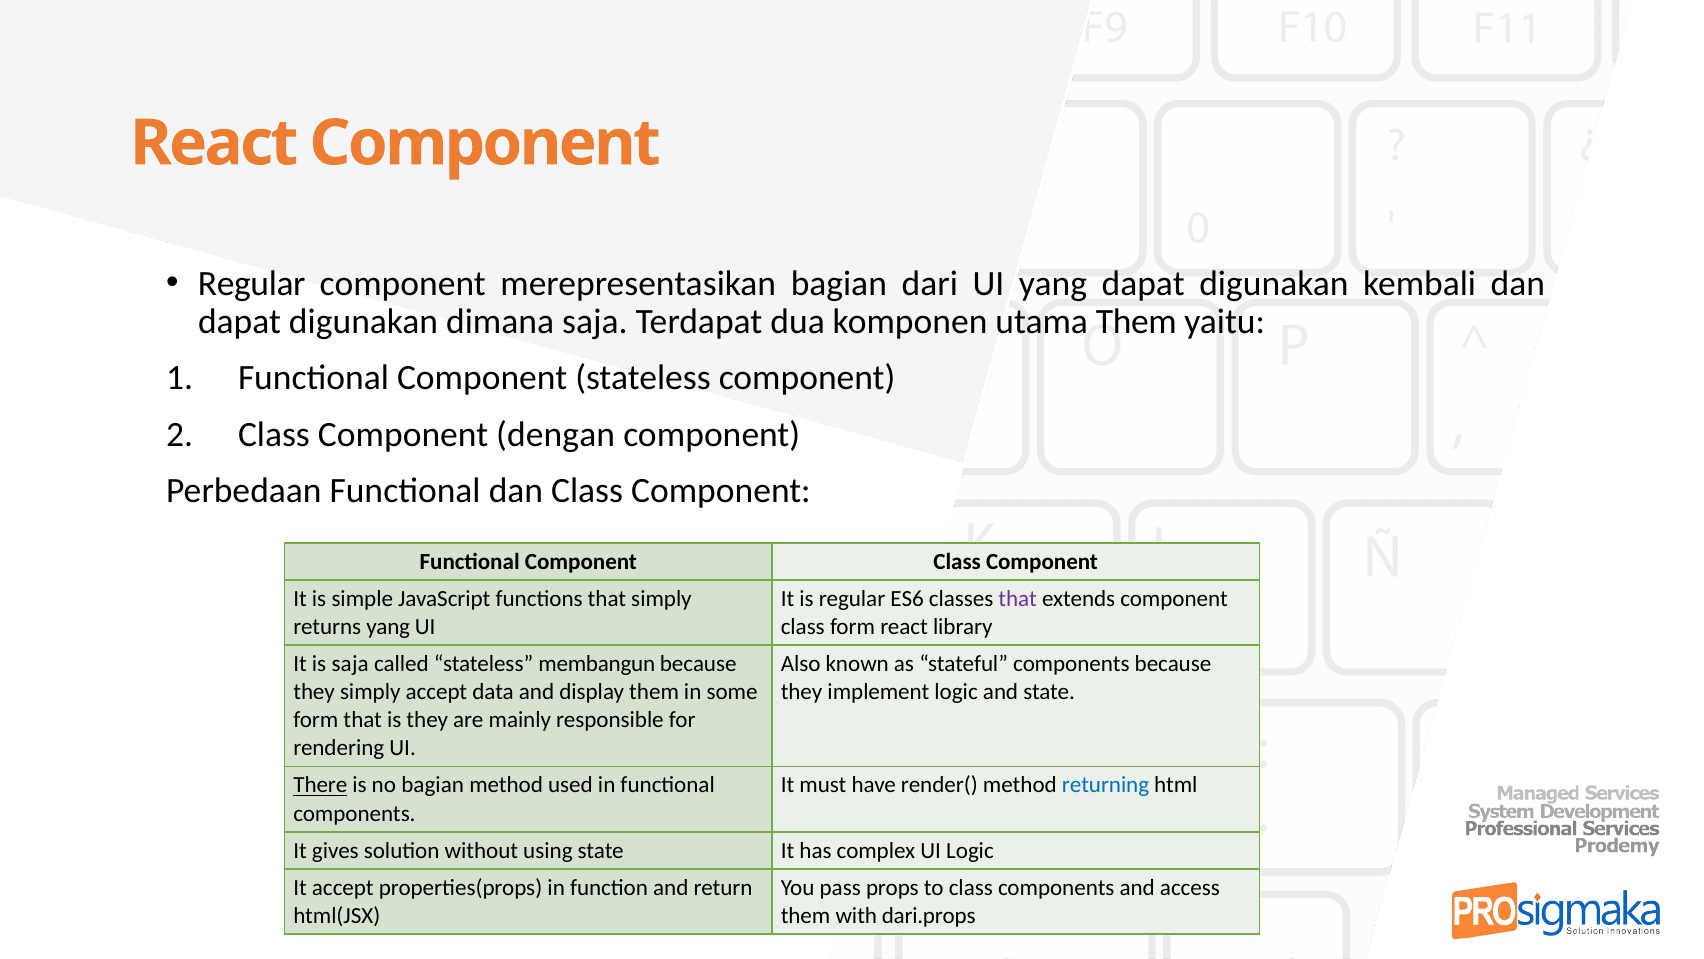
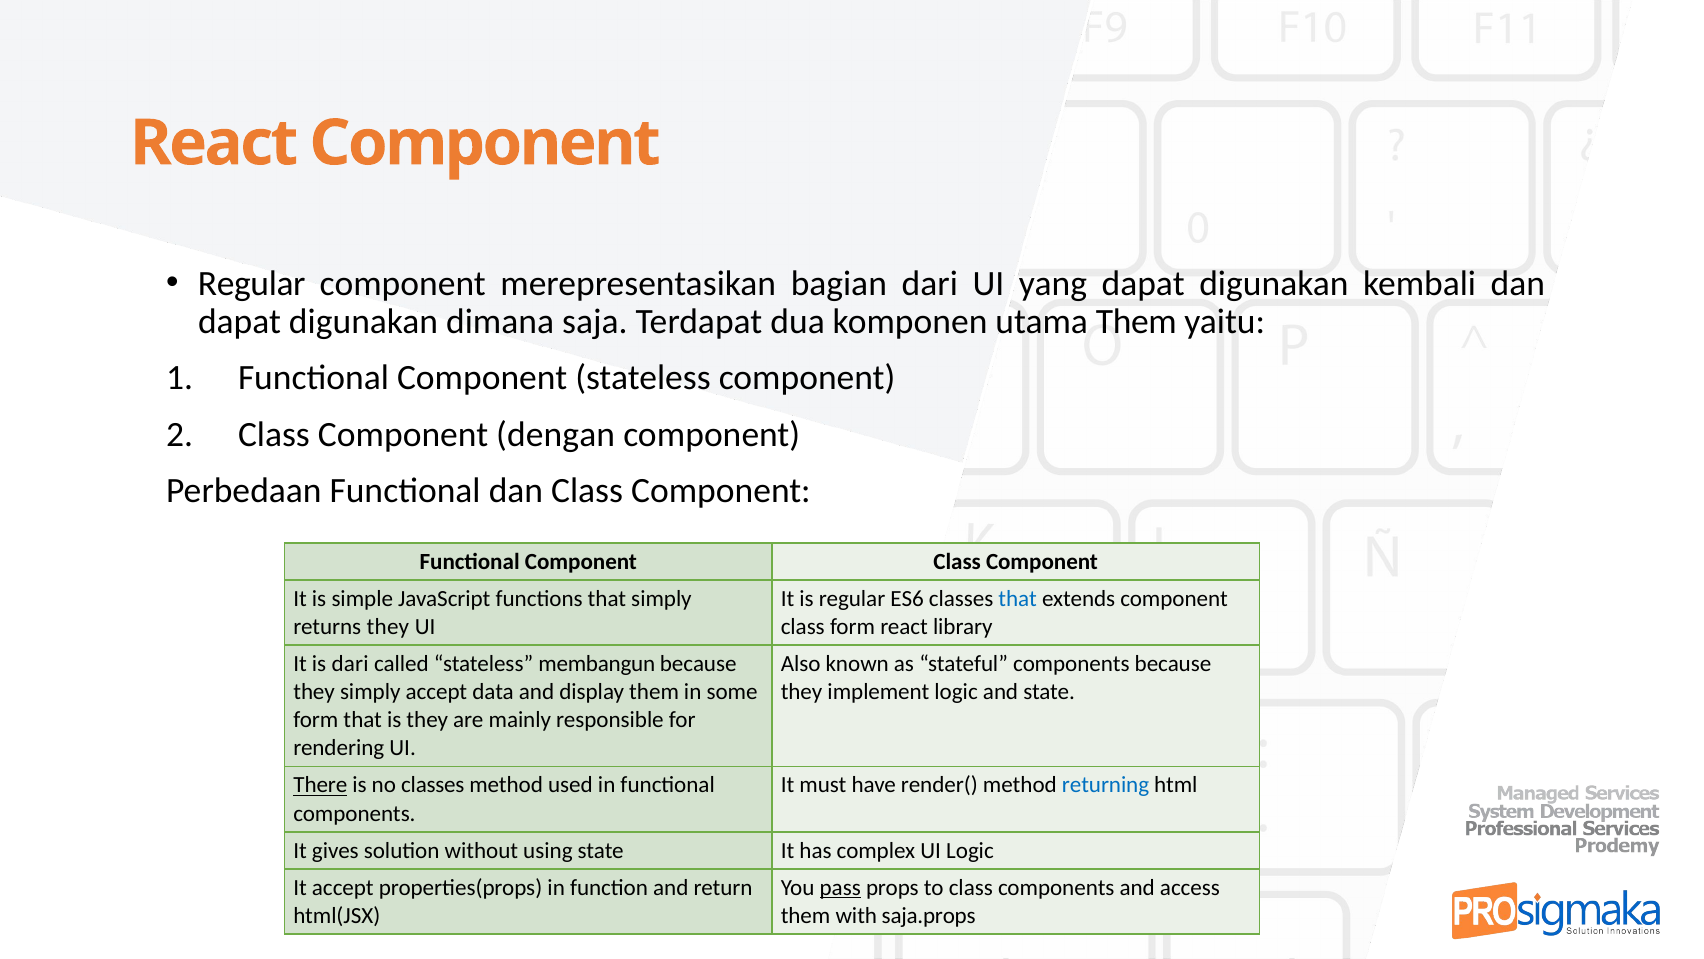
that colour: purple -> blue (1018, 598)
returns yang: yang -> they (388, 626)
is saja: saja -> dari (350, 664)
no bagian: bagian -> classes (433, 785)
pass underline: none -> present (840, 887)
dari.props: dari.props -> saja.props (929, 915)
